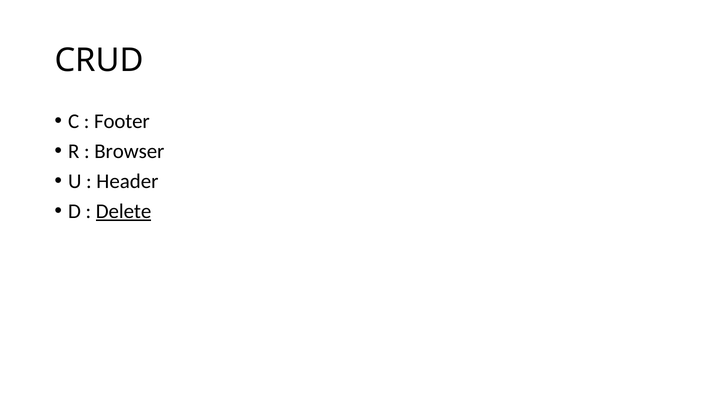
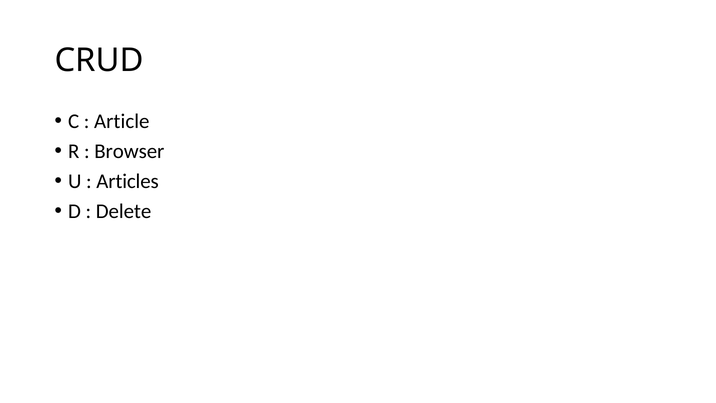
Footer: Footer -> Article (122, 121)
Header: Header -> Articles (128, 181)
Delete underline: present -> none (124, 211)
